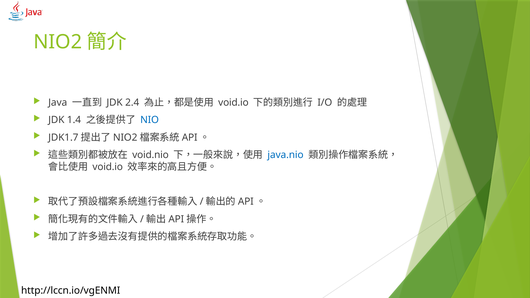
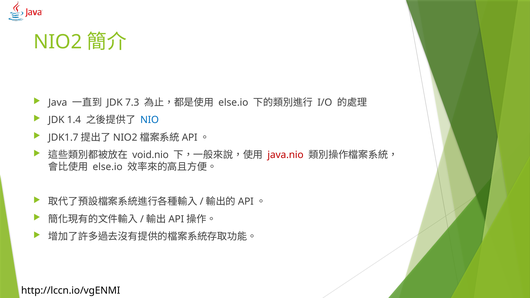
2.4: 2.4 -> 7.3 (132, 103)
void.io: void.io -> else.io (233, 103)
java.nio colour: blue -> red (286, 155)
void.io: void.io -> else.io (108, 167)
